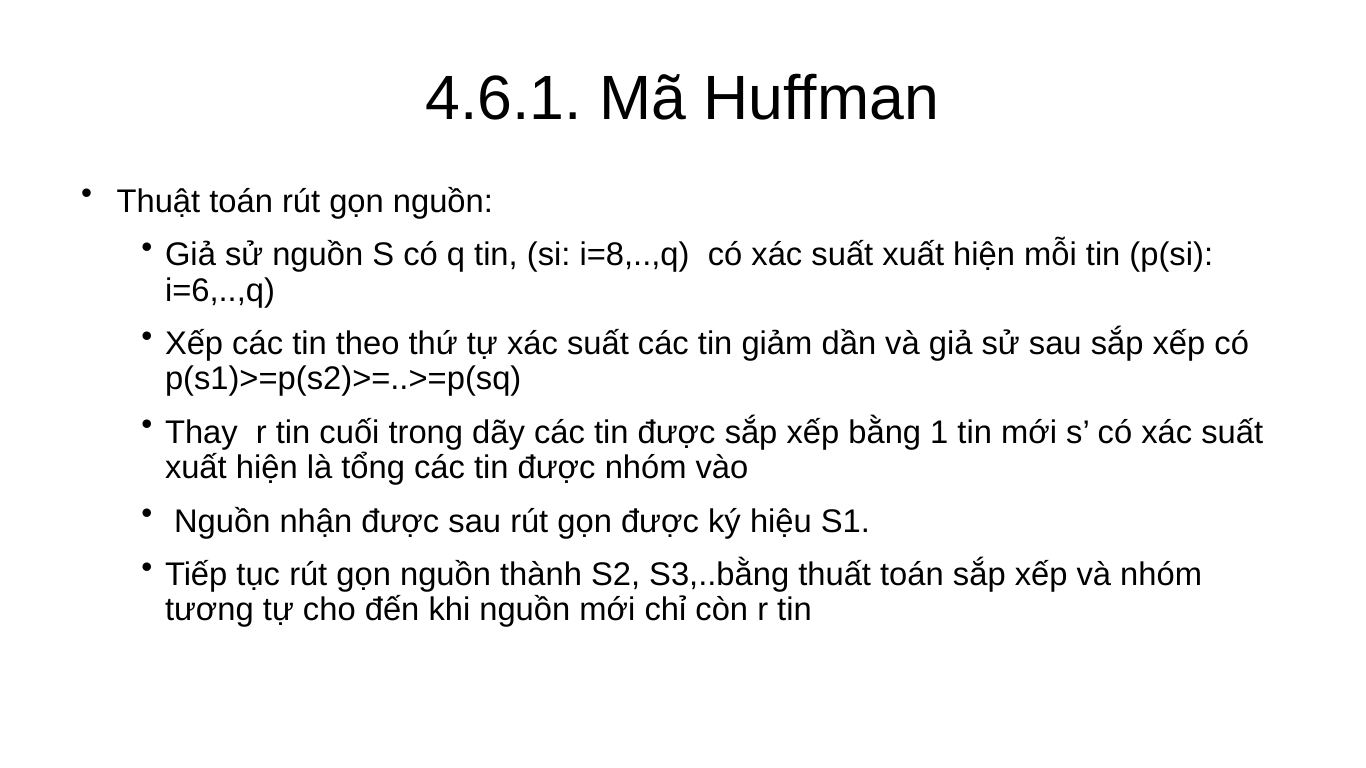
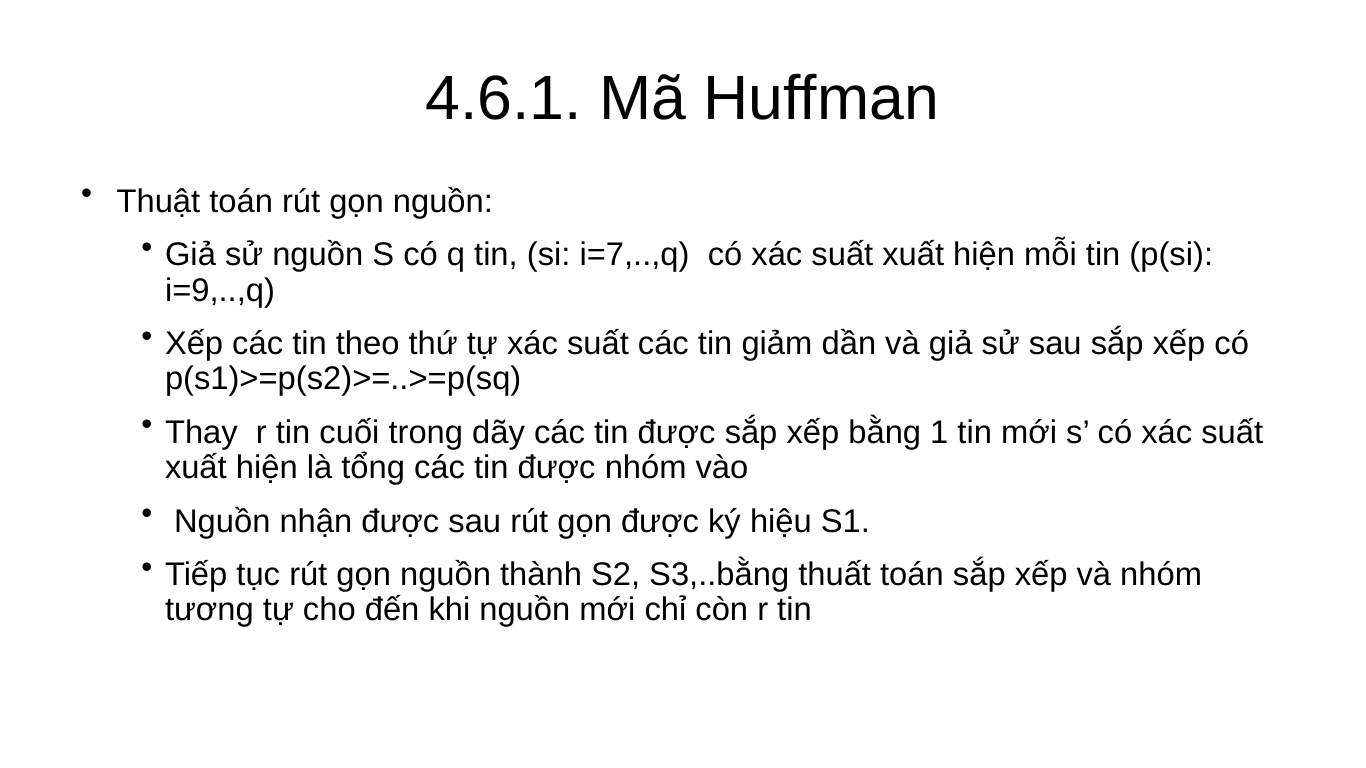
i=8,..,q: i=8,..,q -> i=7,..,q (635, 255)
i=6,..,q: i=6,..,q -> i=9,..,q (220, 291)
